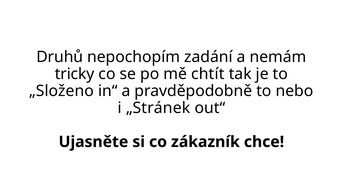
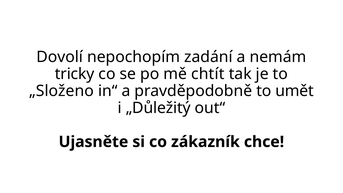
Druhů: Druhů -> Dovolí (60, 57)
nebo: nebo -> umět (295, 91)
„Stránek: „Stránek -> „Důležitý (158, 108)
